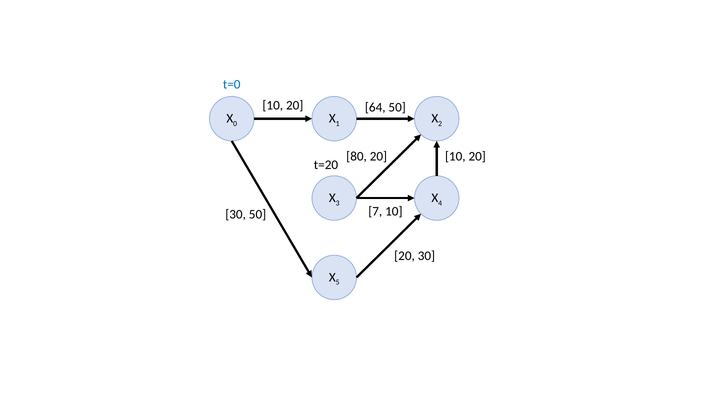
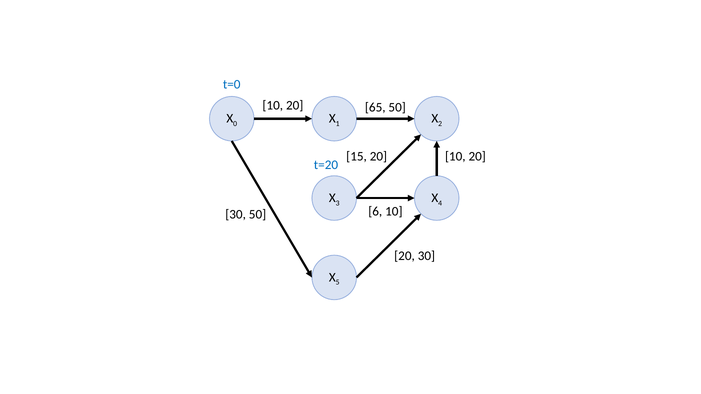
64: 64 -> 65 (375, 108)
80: 80 -> 15 (357, 157)
t=20 colour: black -> blue (326, 165)
7: 7 -> 6 (375, 212)
